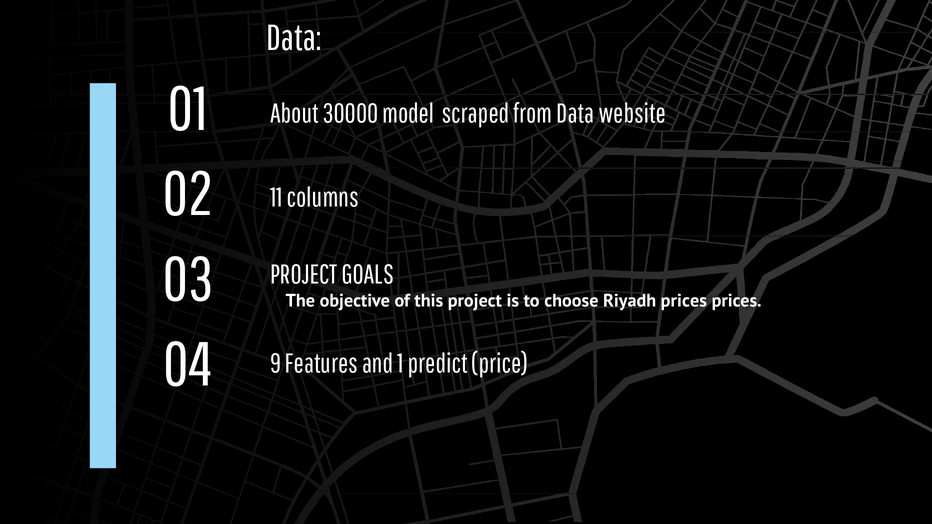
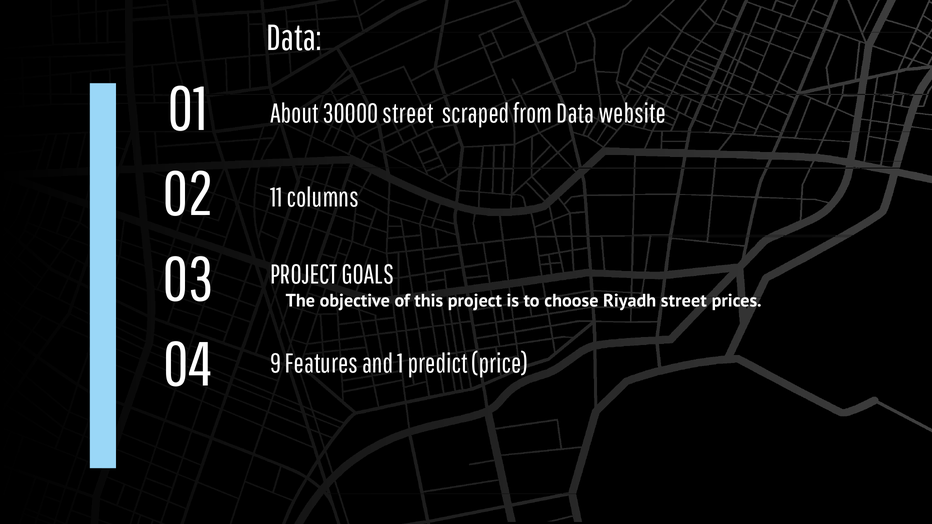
30000 model: model -> street (408, 114)
Riyadh prices: prices -> street (684, 301)
